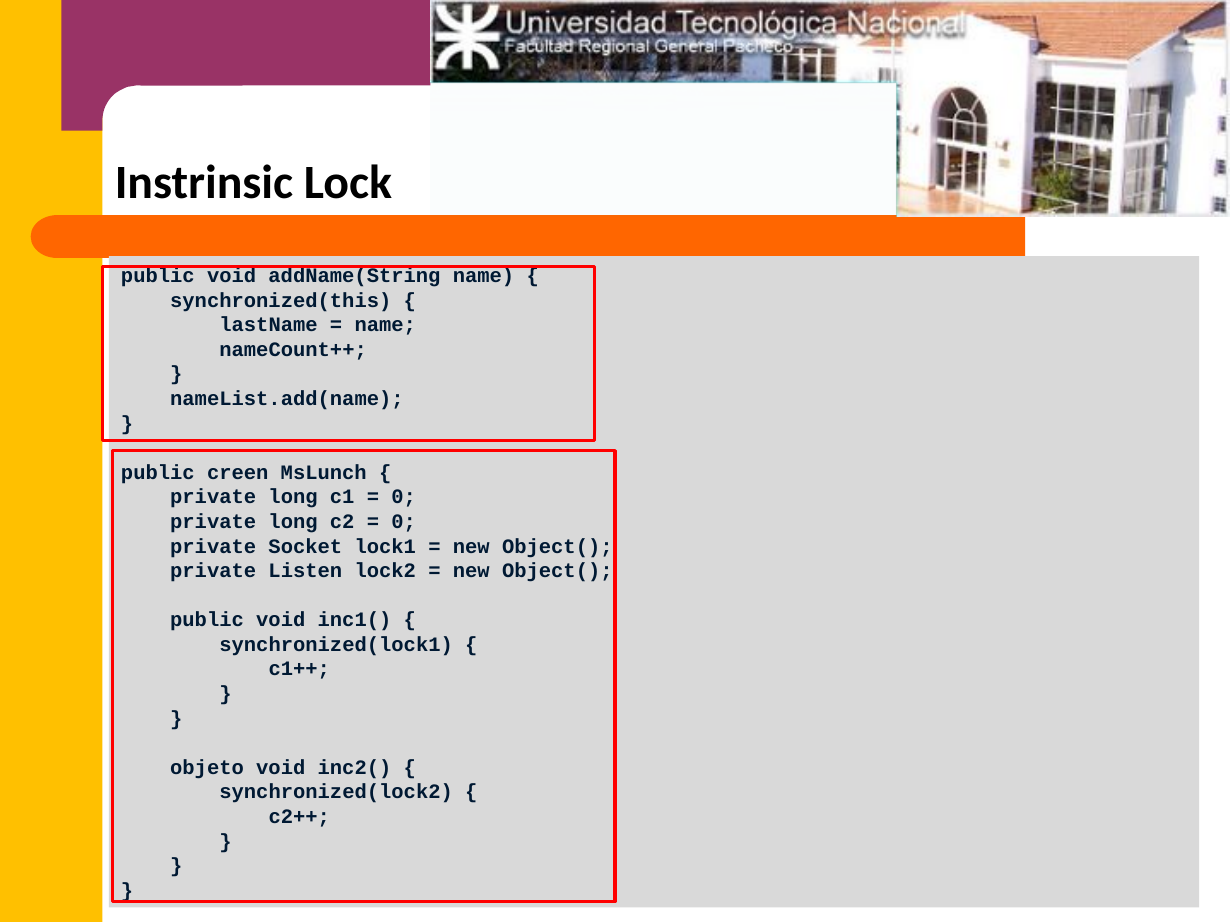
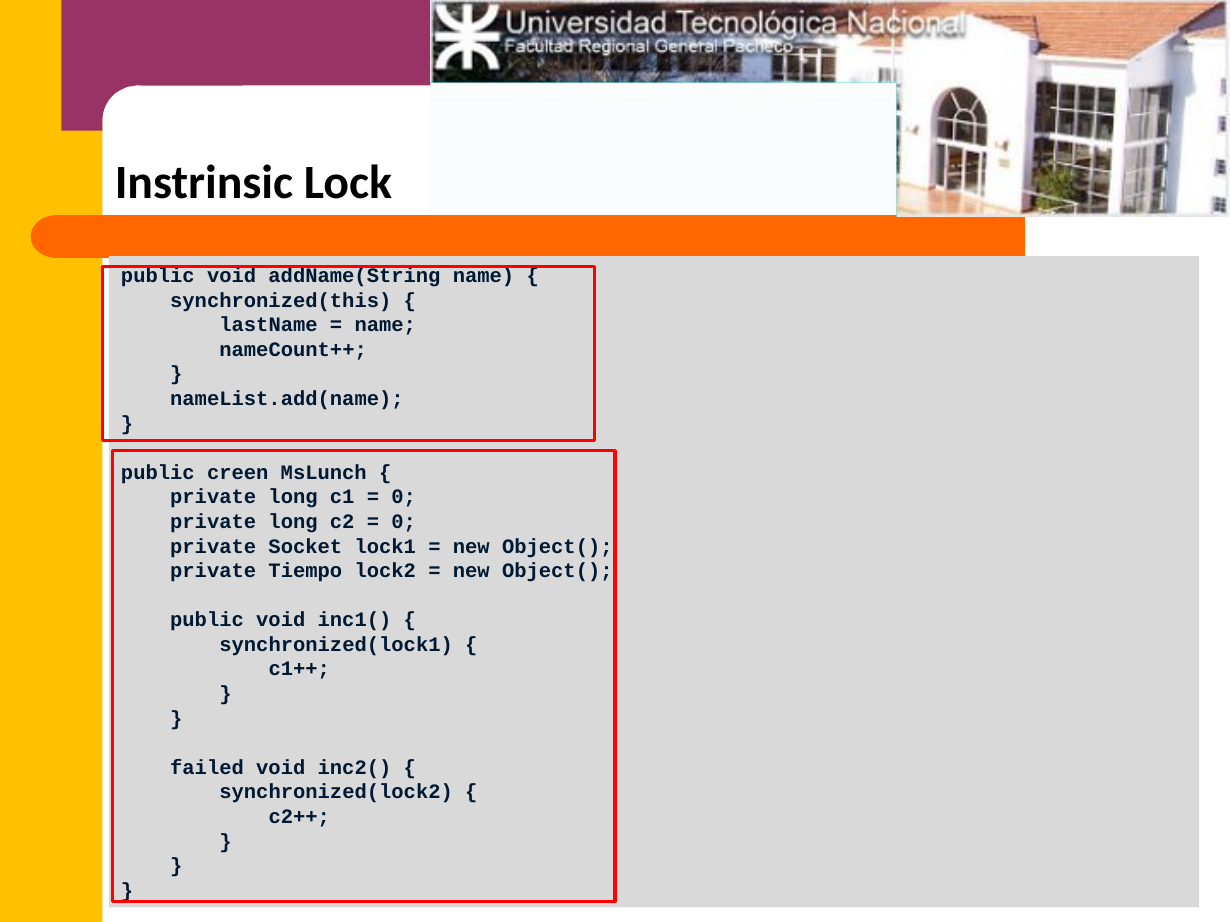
Listen: Listen -> Tiempo (305, 571)
objeto: objeto -> failed (207, 768)
